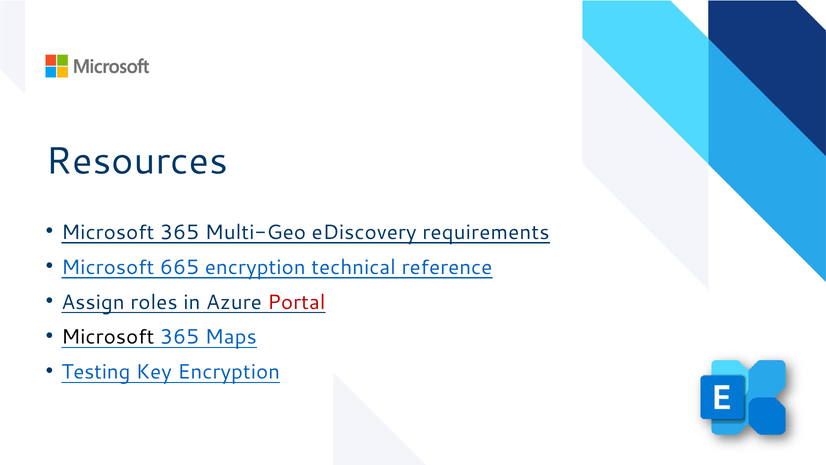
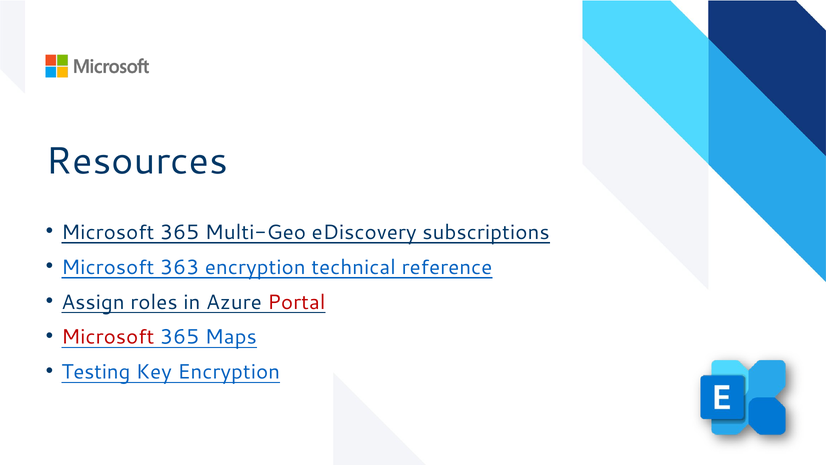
requirements: requirements -> subscriptions (486, 232)
665: 665 -> 363 (180, 267)
Microsoft colour: black -> red (108, 337)
